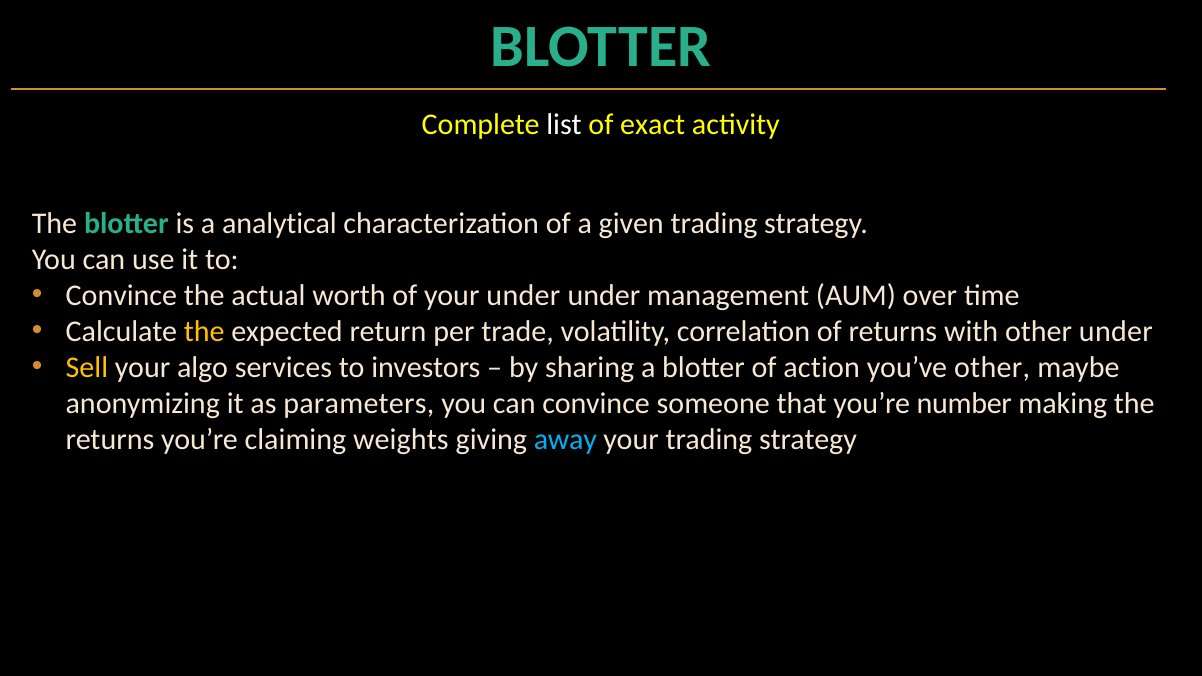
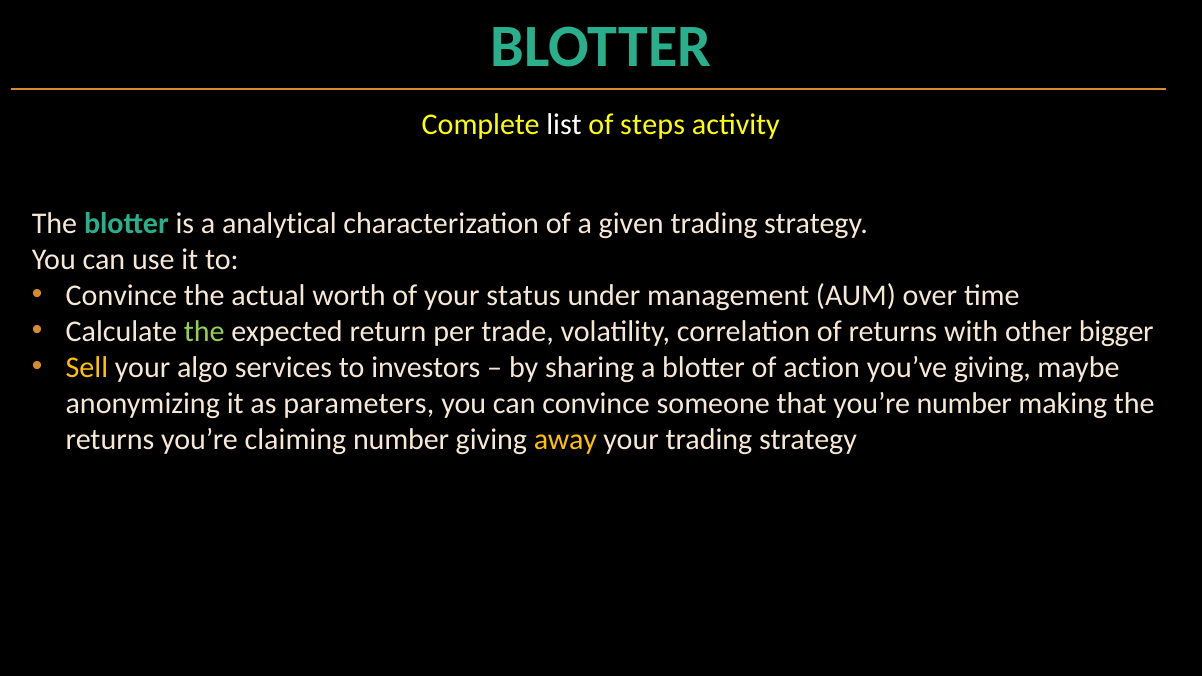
exact: exact -> steps (653, 124)
your under: under -> status (524, 295)
the colour: yellow -> light green (204, 332)
other under: under -> bigger (1116, 332)
you’ve other: other -> giving (992, 368)
claiming weights: weights -> number (401, 440)
away colour: light blue -> yellow (565, 440)
